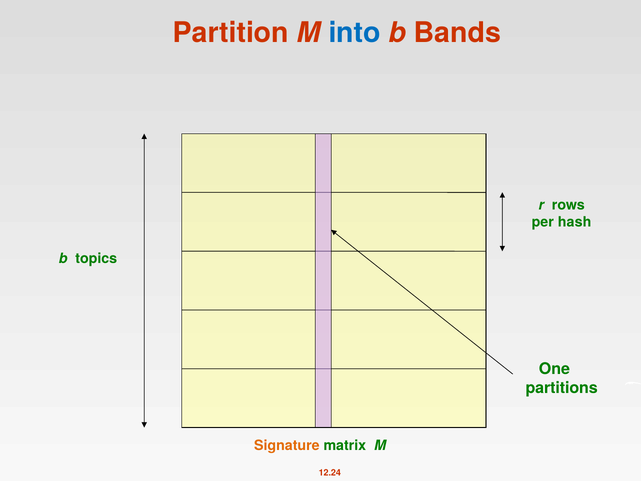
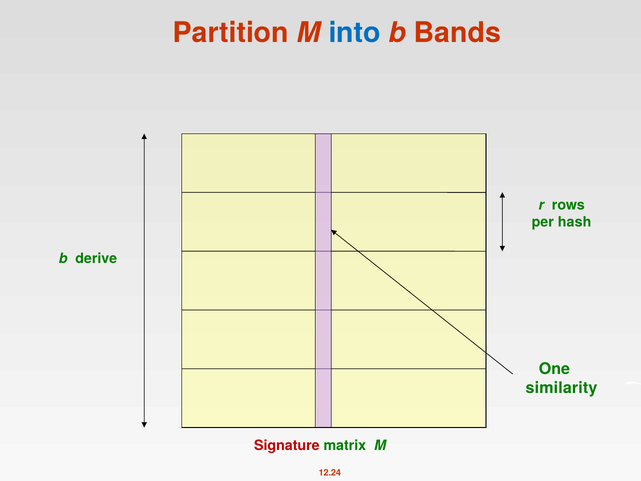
topics: topics -> derive (96, 259)
partitions: partitions -> similarity (561, 388)
Signature colour: orange -> red (287, 445)
